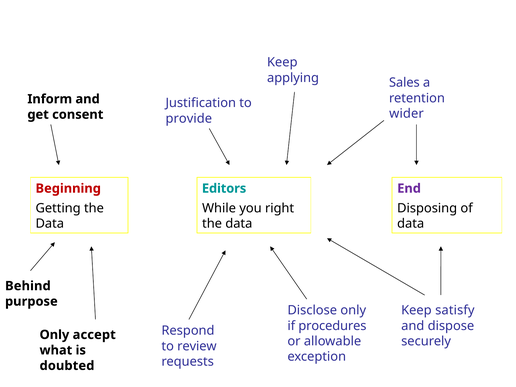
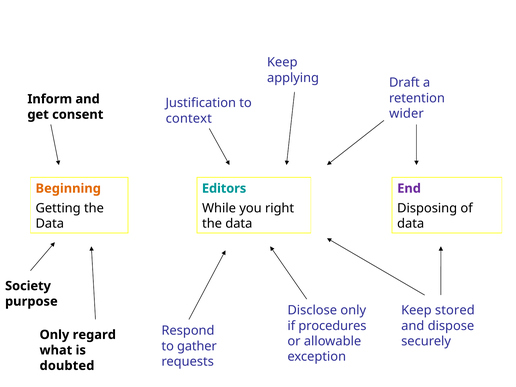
Sales: Sales -> Draft (404, 83)
provide: provide -> context (189, 119)
Beginning colour: red -> orange (68, 188)
Behind: Behind -> Society (28, 286)
satisfy: satisfy -> stored (455, 310)
accept: accept -> regard (94, 335)
review: review -> gather (197, 346)
